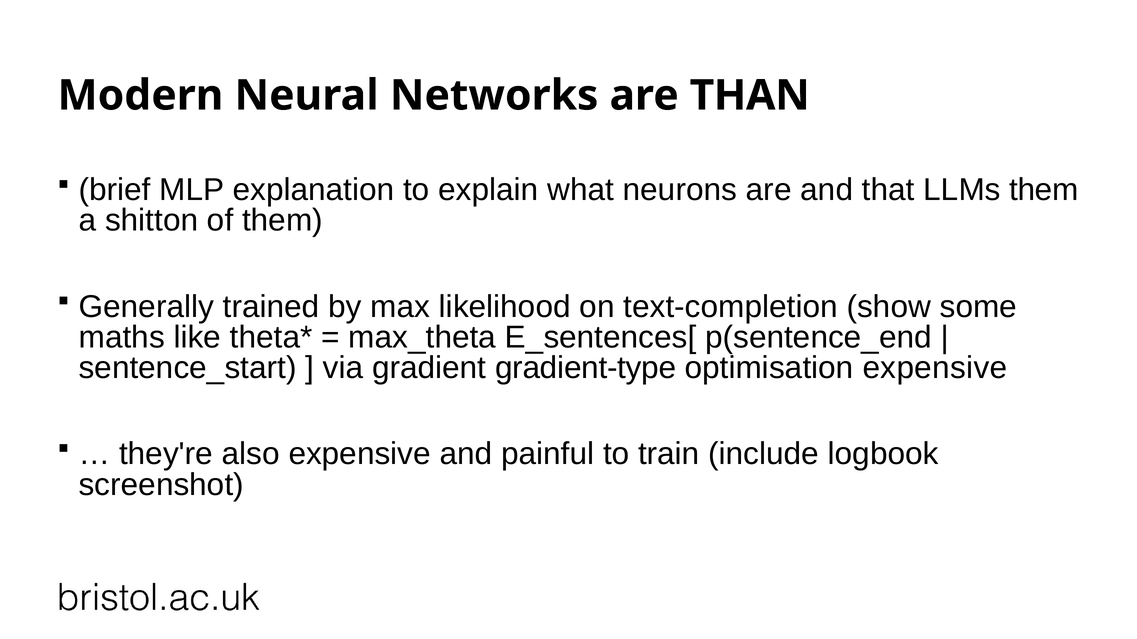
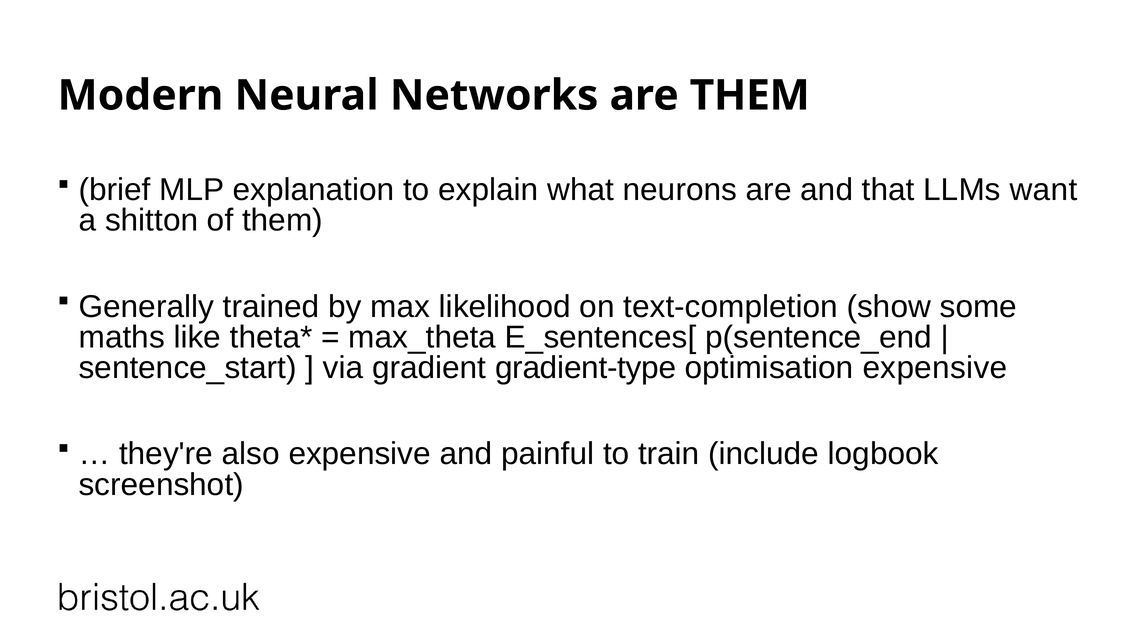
are THAN: THAN -> THEM (750, 96)
LLMs them: them -> want (1044, 190)
